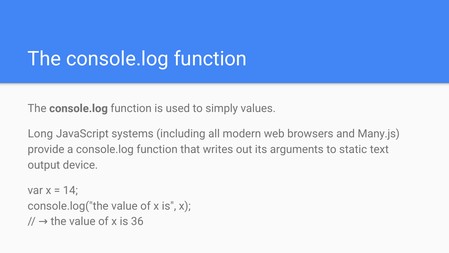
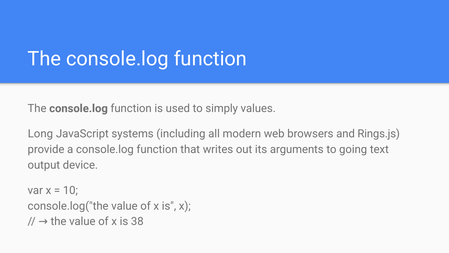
Many.js: Many.js -> Rings.js (379, 134)
static: static -> going (353, 149)
14: 14 -> 10 (70, 190)
36: 36 -> 38 (137, 221)
